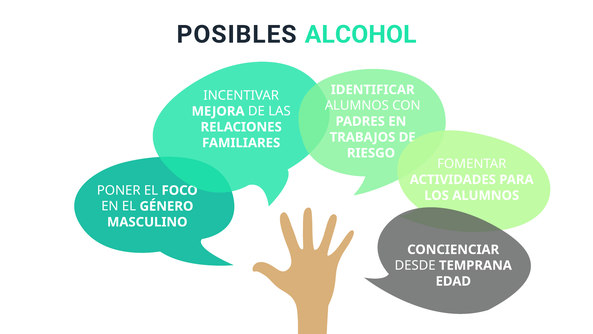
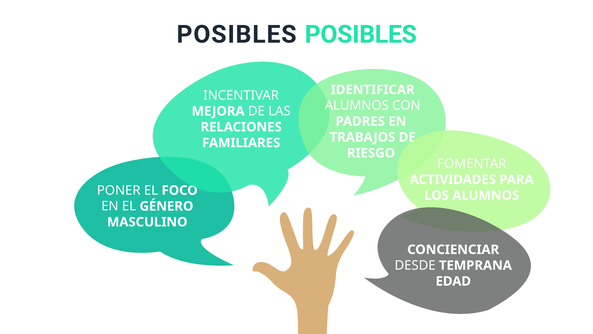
POSIBLES ALCOHOL: ALCOHOL -> POSIBLES (361, 34)
